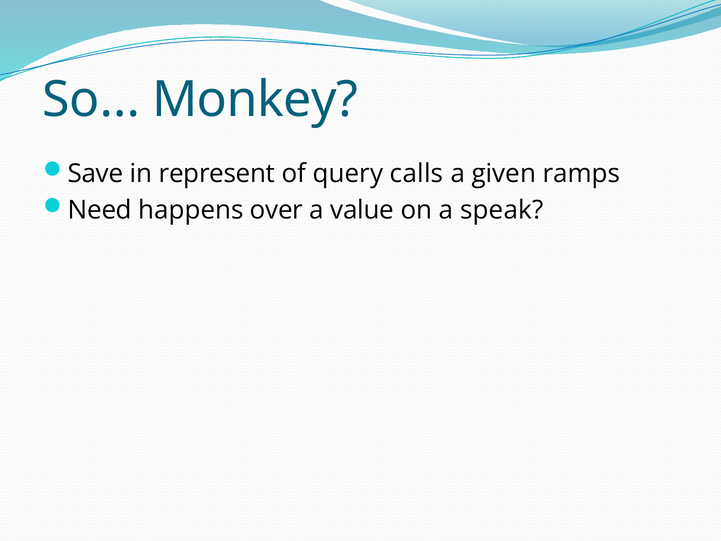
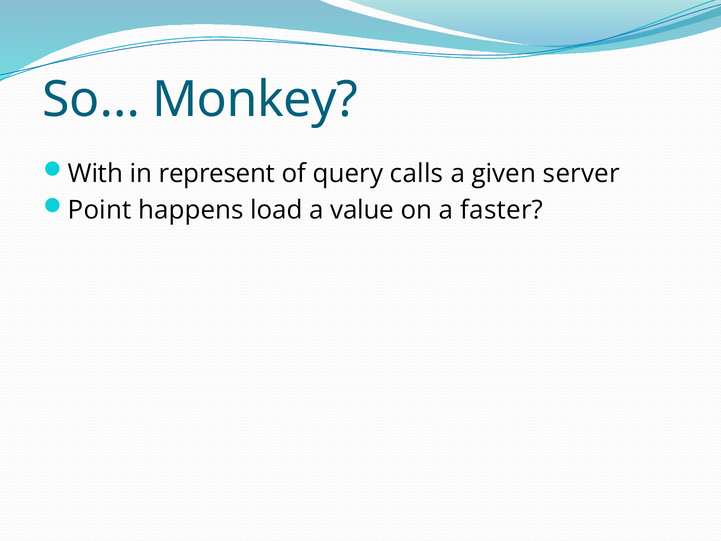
Save: Save -> With (95, 174)
ramps: ramps -> server (581, 174)
Need: Need -> Point (100, 210)
over: over -> load (276, 210)
speak: speak -> faster (502, 210)
